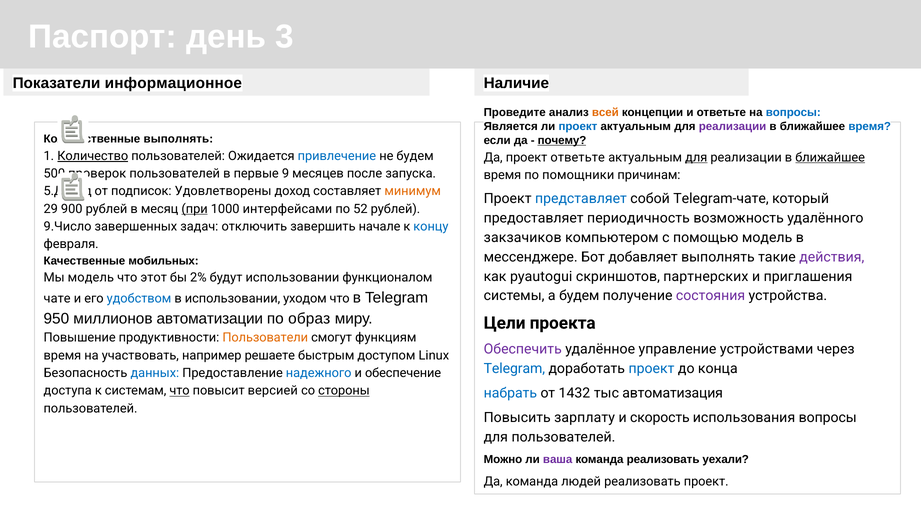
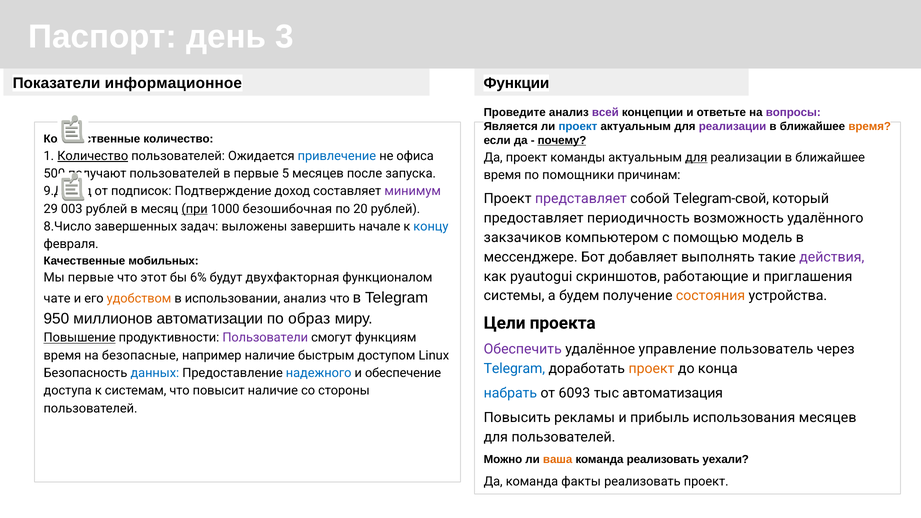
Наличие: Наличие -> Функции (516, 83)
всей colour: orange -> purple (605, 113)
вопросы colour: blue -> purple (793, 113)
время colour: blue -> orange (870, 127)
Количественные выполнять: выполнять -> количество (178, 139)
не будем: будем -> офиса (415, 156)
проект ответьте: ответьте -> команды (578, 157)
ближайшее underline: present -> none (830, 157)
проверок: проверок -> получают (97, 174)
9: 9 -> 5 (286, 174)
5.Доход: 5.Доход -> 9.Доход (68, 191)
Удовлетворены: Удовлетворены -> Подтверждение (223, 191)
минимум colour: orange -> purple (413, 191)
представляет colour: blue -> purple (581, 199)
Telegram-чате: Telegram-чате -> Telegram-свой (721, 199)
900: 900 -> 003 (72, 209)
интерфейсами: интерфейсами -> безошибочная (287, 209)
52: 52 -> 20 (360, 209)
9.Число: 9.Число -> 8.Число (68, 227)
отключить: отключить -> выложены (254, 227)
партнерских: партнерских -> работающие (706, 276)
Мы модель: модель -> первые (91, 278)
2%: 2% -> 6% (198, 278)
будут использовании: использовании -> двухфакторная (292, 278)
состояния colour: purple -> orange (711, 296)
удобством colour: blue -> orange (139, 298)
использовании уходом: уходом -> анализ (305, 298)
Повышение underline: none -> present (80, 338)
Пользователи colour: orange -> purple (265, 338)
устройствами: устройствами -> пользователь (767, 349)
участвовать: участвовать -> безопасные (140, 355)
например решаете: решаете -> наличие (270, 355)
проект colour: blue -> orange (651, 369)
что underline: present -> none (180, 391)
повысит версией: версией -> наличие (273, 391)
стороны underline: present -> none (344, 391)
1432: 1432 -> 6093 (574, 393)
зарплату: зарплату -> рекламы (585, 418)
скорость: скорость -> прибыль (660, 418)
использования вопросы: вопросы -> месяцев (828, 418)
ваша colour: purple -> orange (558, 459)
людей: людей -> факты (581, 482)
